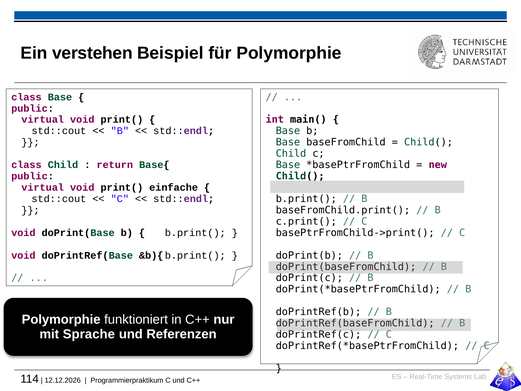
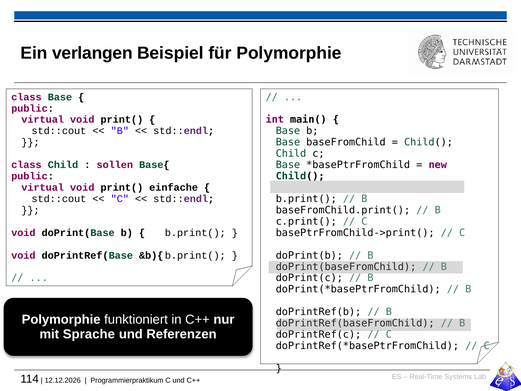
verstehen: verstehen -> verlangen (92, 53)
return: return -> sollen (115, 165)
